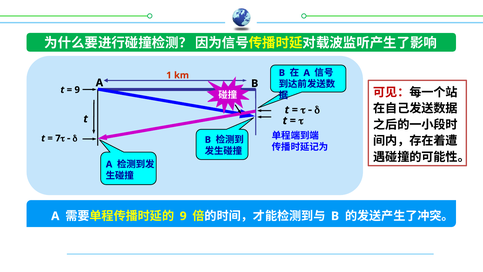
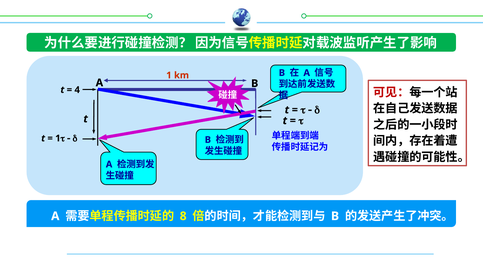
9: 9 -> 4 (77, 90)
7: 7 -> 1 (58, 138)
9: 9 -> 8 (183, 216)
